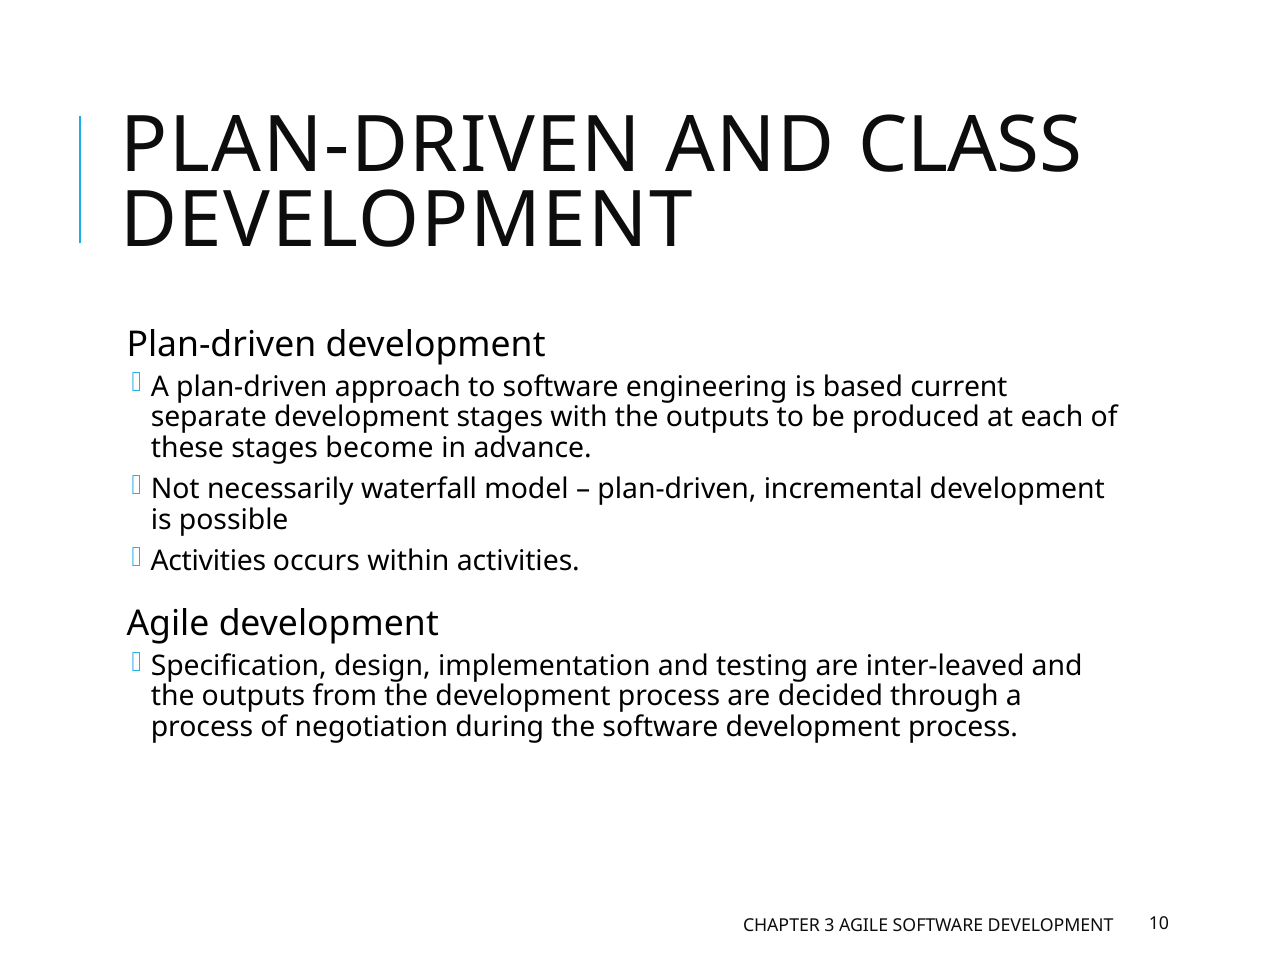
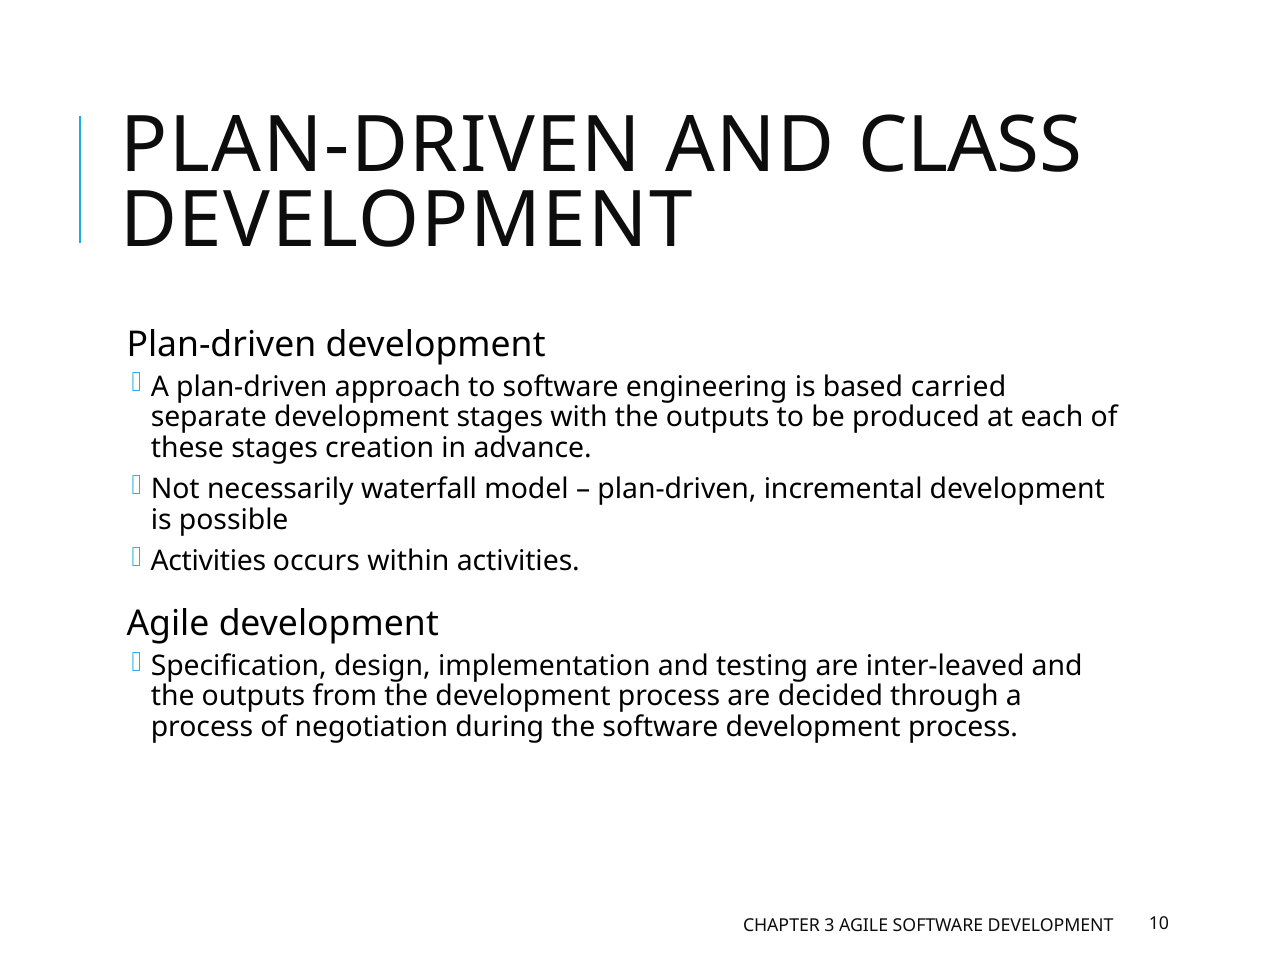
current: current -> carried (959, 387)
become: become -> creation (380, 448)
